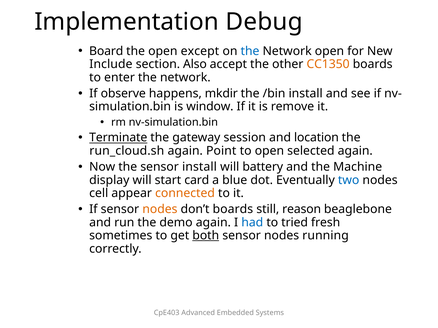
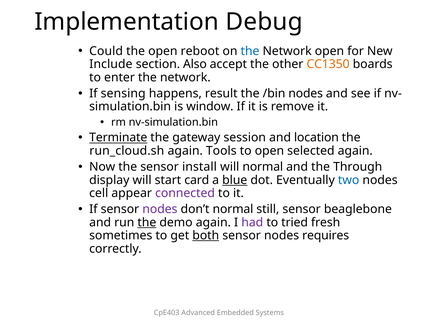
Board: Board -> Could (106, 51)
except: except -> reboot (200, 51)
observe: observe -> sensing (123, 94)
mkdir: mkdir -> result (221, 94)
/bin install: install -> nodes (306, 94)
Point: Point -> Tools (221, 151)
will battery: battery -> normal (263, 167)
Machine: Machine -> Through (358, 167)
blue underline: none -> present (235, 180)
connected colour: orange -> purple (185, 193)
nodes colour: orange -> purple (160, 210)
don’t boards: boards -> normal (233, 210)
still reason: reason -> sensor (302, 210)
the underline: none -> present (147, 223)
had colour: blue -> purple (252, 223)
running: running -> requires (326, 236)
